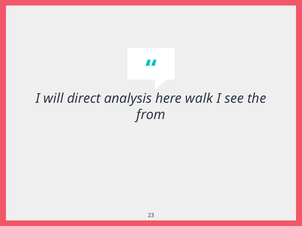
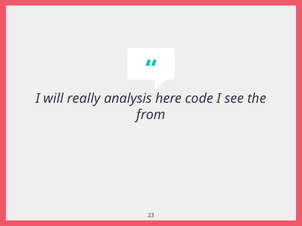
direct: direct -> really (84, 99)
walk: walk -> code (199, 99)
